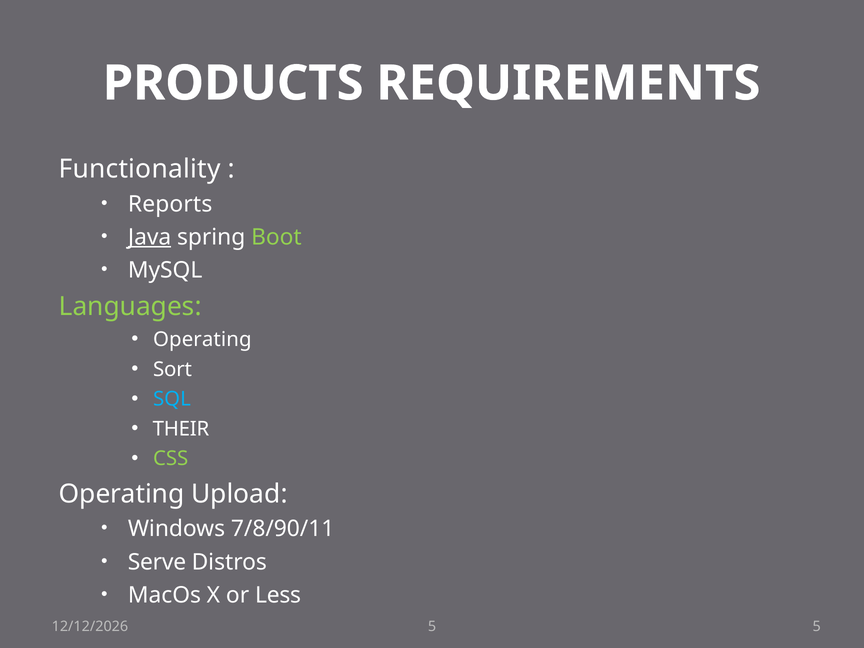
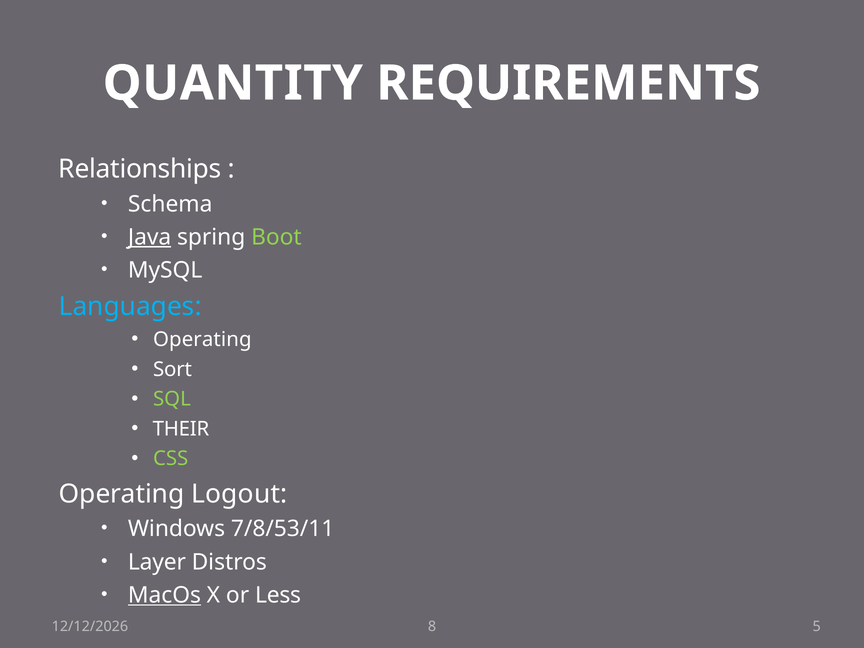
PRODUCTS: PRODUCTS -> QUANTITY (233, 83)
Functionality: Functionality -> Relationships (140, 169)
Reports: Reports -> Schema (170, 204)
Languages colour: light green -> light blue (130, 307)
SQL colour: light blue -> light green (172, 399)
Upload: Upload -> Logout (239, 494)
7/8/90/11: 7/8/90/11 -> 7/8/53/11 (283, 529)
Serve: Serve -> Layer (157, 562)
MacOs underline: none -> present (164, 595)
5: 5 -> 8 (432, 627)
